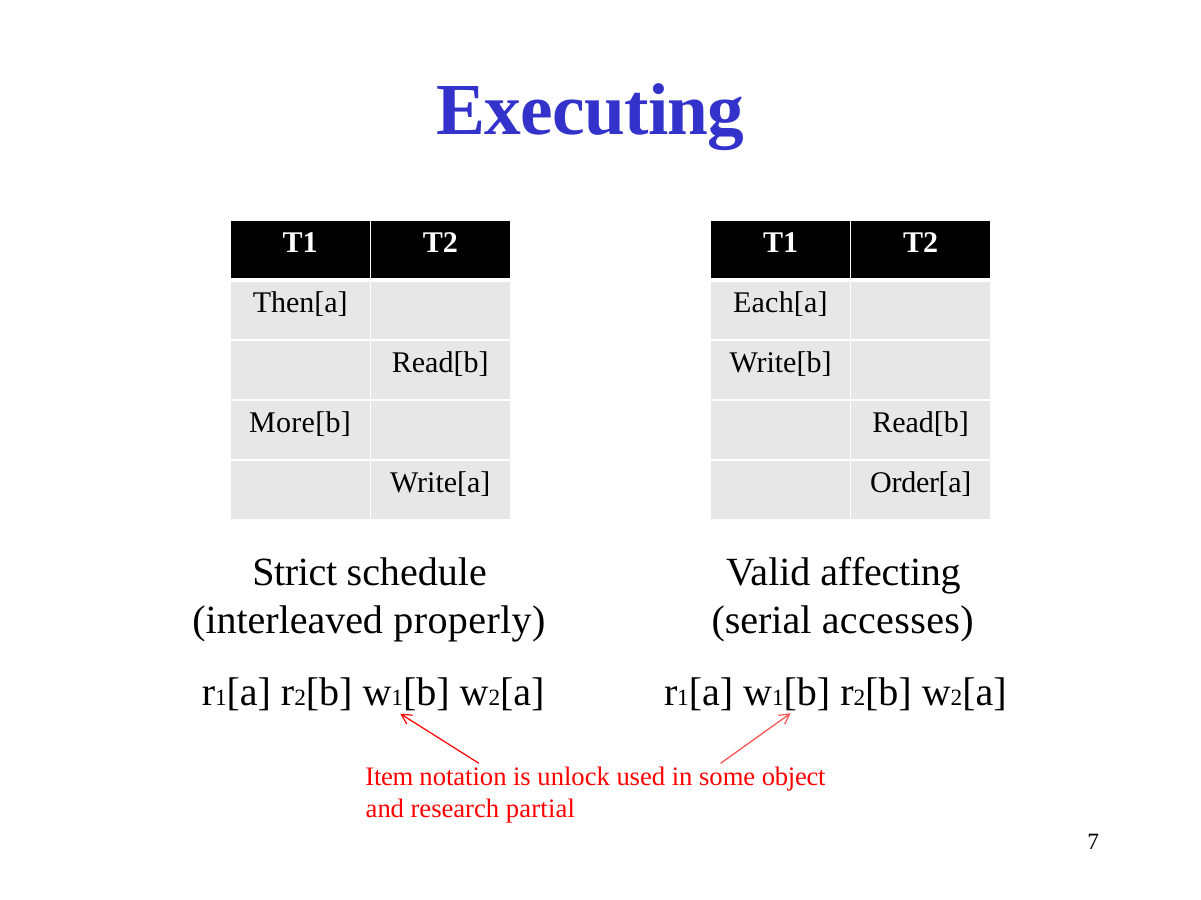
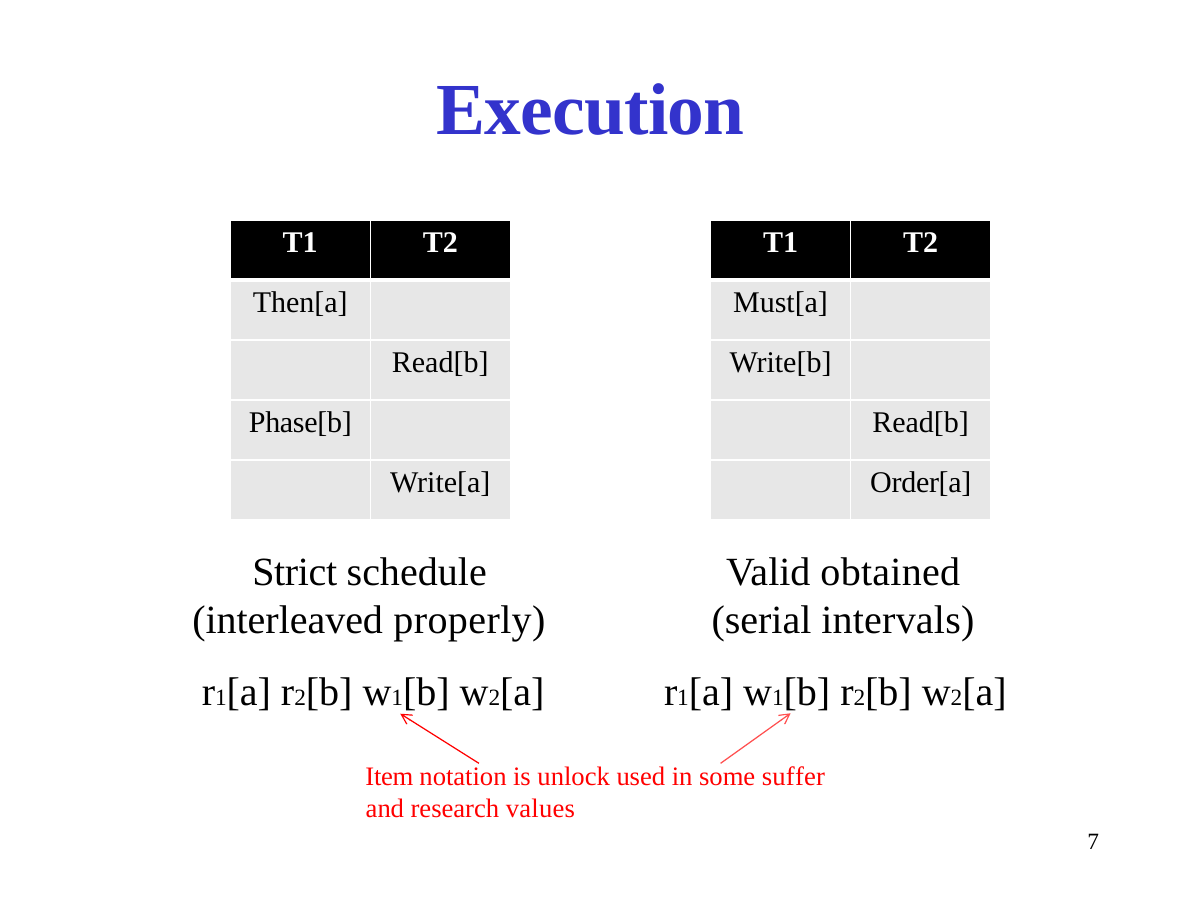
Executing: Executing -> Execution (591, 110)
Each[a: Each[a -> Must[a (781, 303)
More[b: More[b -> Phase[b (300, 423)
affecting: affecting -> obtained (890, 573)
accesses: accesses -> intervals (898, 621)
object: object -> suffer (793, 778)
partial: partial -> values (540, 810)
